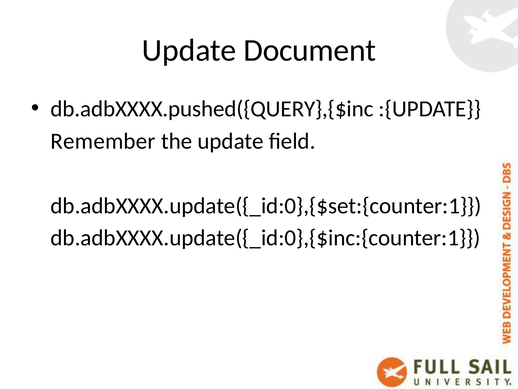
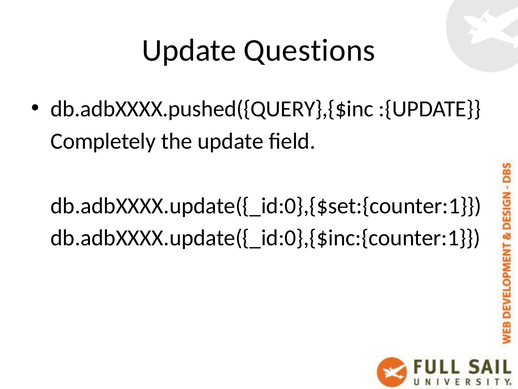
Document: Document -> Questions (309, 50)
Remember: Remember -> Completely (103, 141)
